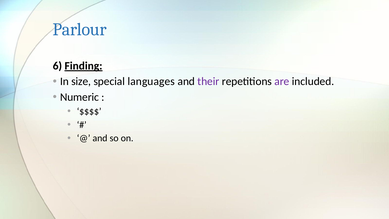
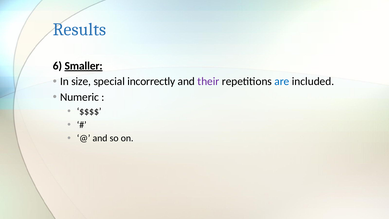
Parlour: Parlour -> Results (79, 30)
Finding: Finding -> Smaller (84, 66)
languages: languages -> incorrectly (151, 81)
are colour: purple -> blue (282, 81)
